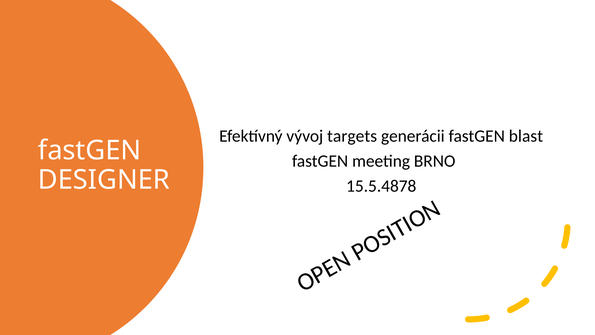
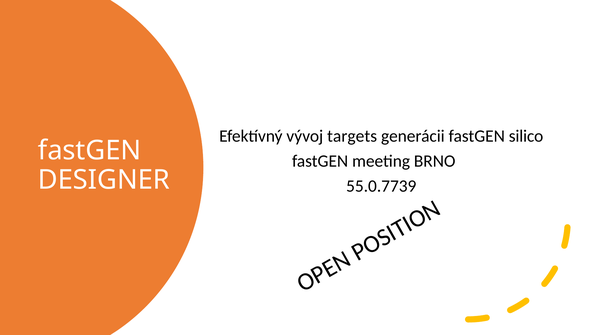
blast: blast -> silico (526, 136)
15.5.4878: 15.5.4878 -> 55.0.7739 (381, 186)
